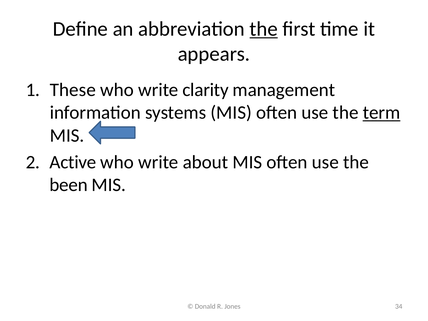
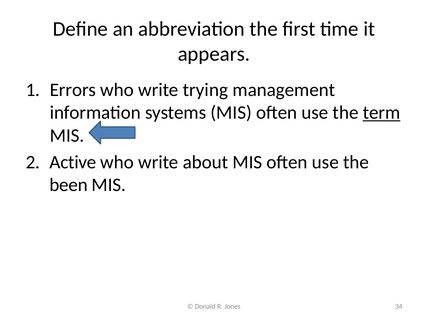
the underline: present -> none (264, 29)
These: These -> Errors (73, 90)
clarity: clarity -> trying (205, 90)
